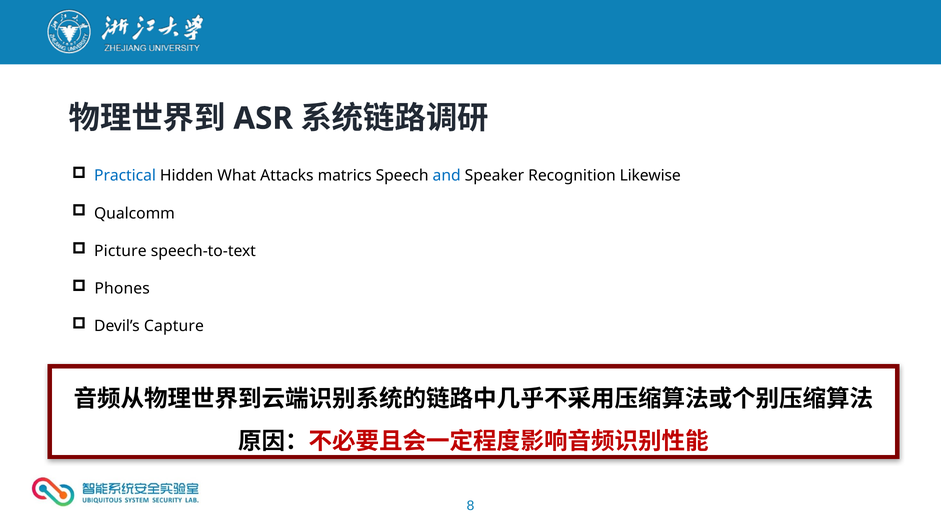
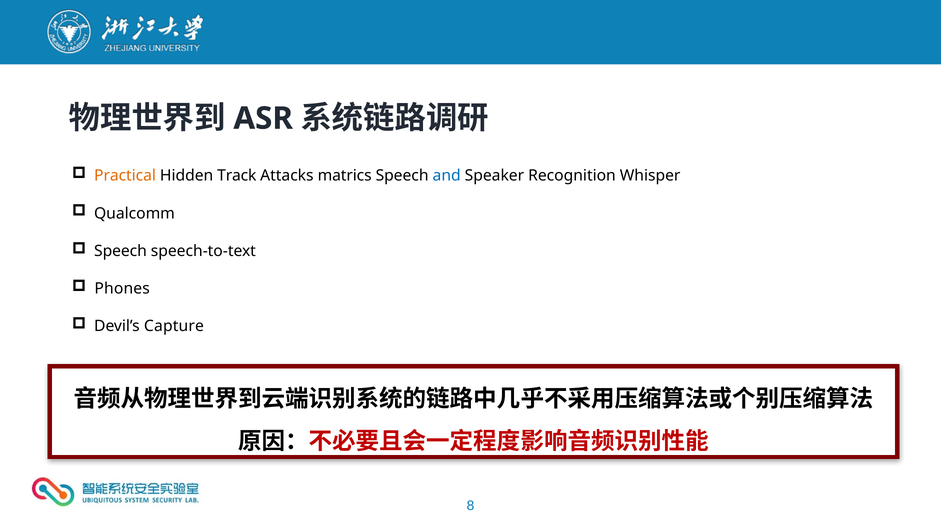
Practical colour: blue -> orange (125, 176)
What: What -> Track (237, 176)
Likewise: Likewise -> Whisper (650, 176)
Picture: Picture -> Speech (120, 251)
